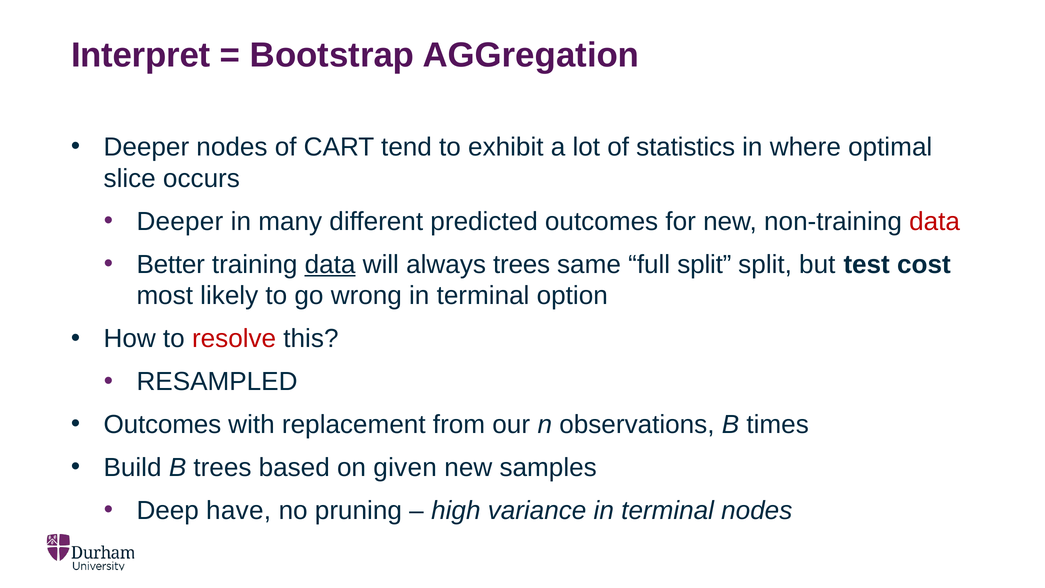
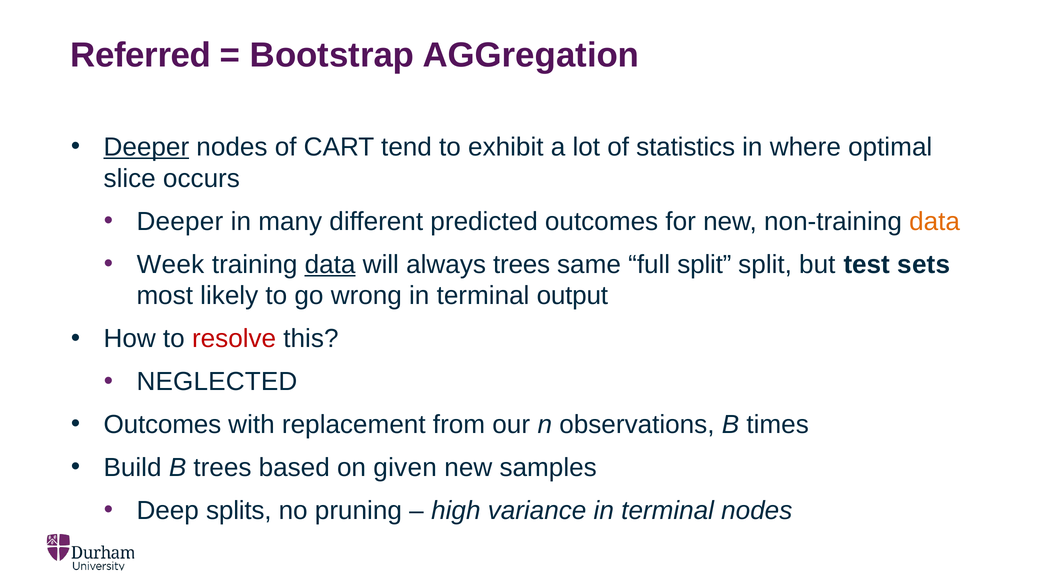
Interpret: Interpret -> Referred (141, 55)
Deeper underline: none -> present (146, 147)
data colour: red -> orange (935, 221)
Better: Better -> Week (170, 264)
cost: cost -> sets (924, 264)
option: option -> output (572, 296)
RESAMPLED: RESAMPLED -> NEGLECTED (217, 382)
have: have -> splits (239, 511)
